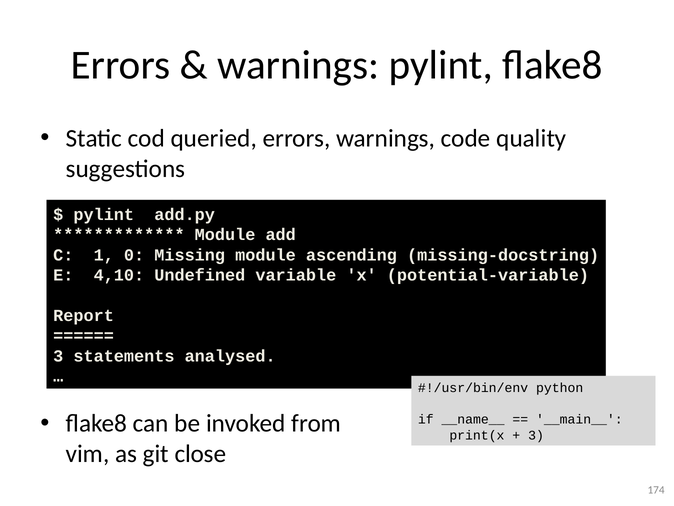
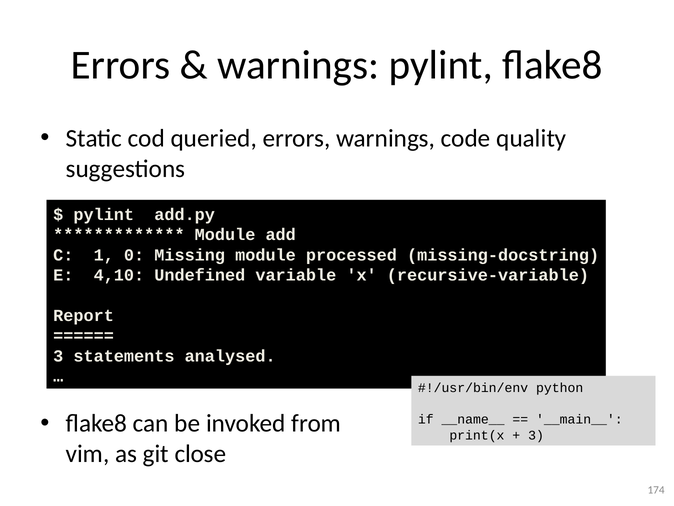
ascending: ascending -> processed (351, 255)
potential-variable: potential-variable -> recursive-variable (488, 275)
